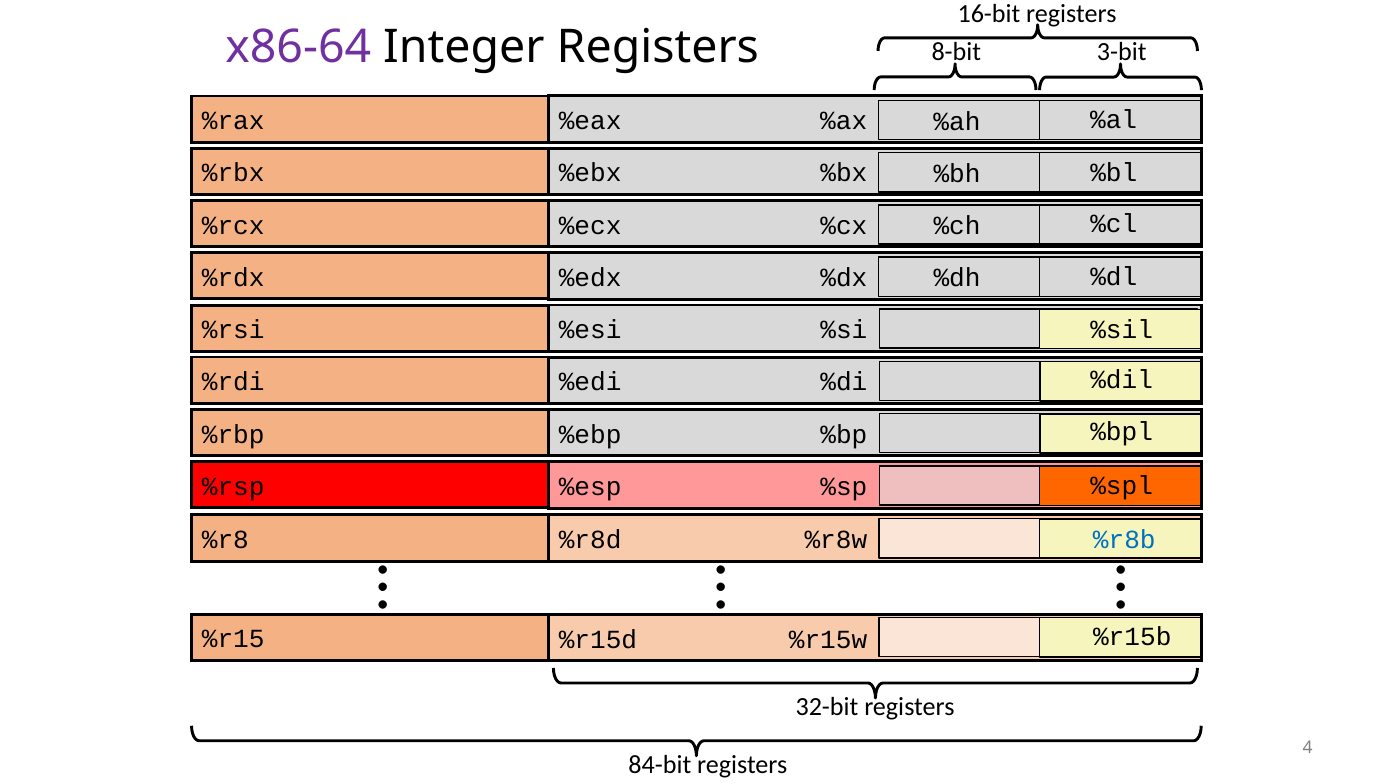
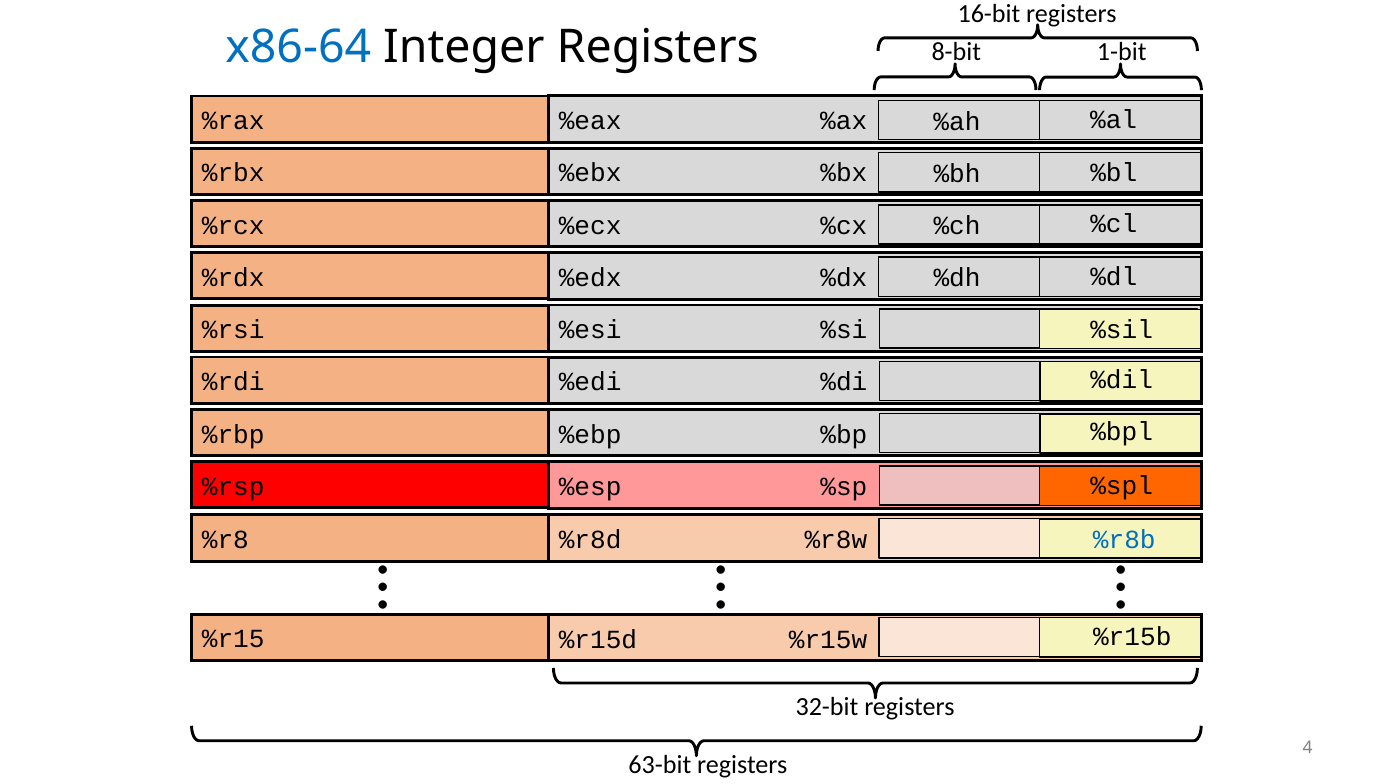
x86-64 colour: purple -> blue (298, 48)
3-bit: 3-bit -> 1-bit (1122, 52)
84-bit: 84-bit -> 63-bit (660, 764)
